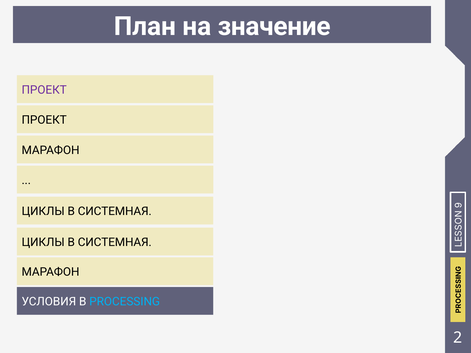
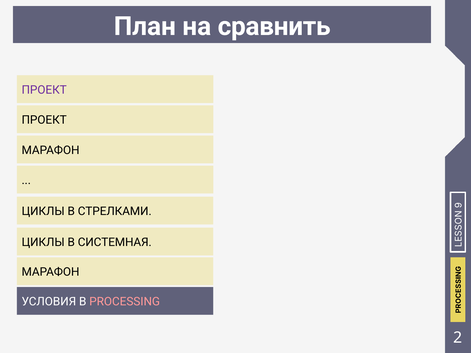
значение: значение -> сравнить (274, 26)
СИСТЕМНАЯ: СИСТЕМНАЯ -> СТРЕЛКАМИ (115, 212)
PROCESSING colour: light blue -> pink (125, 302)
